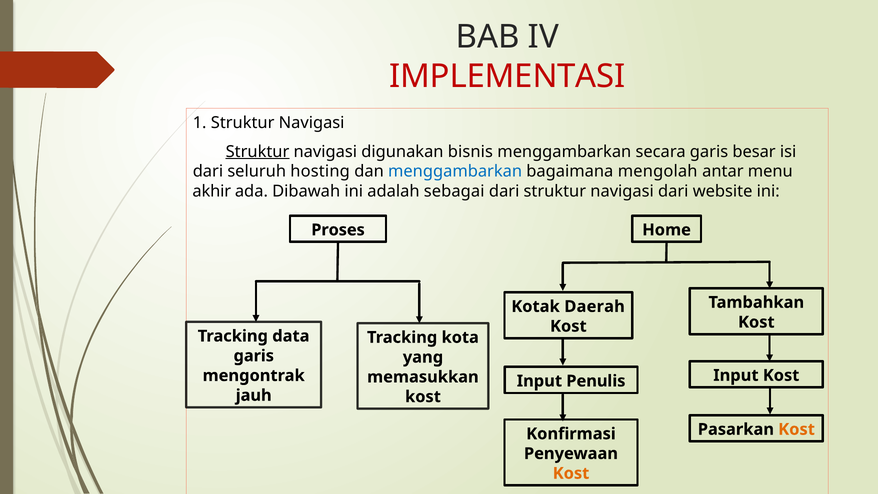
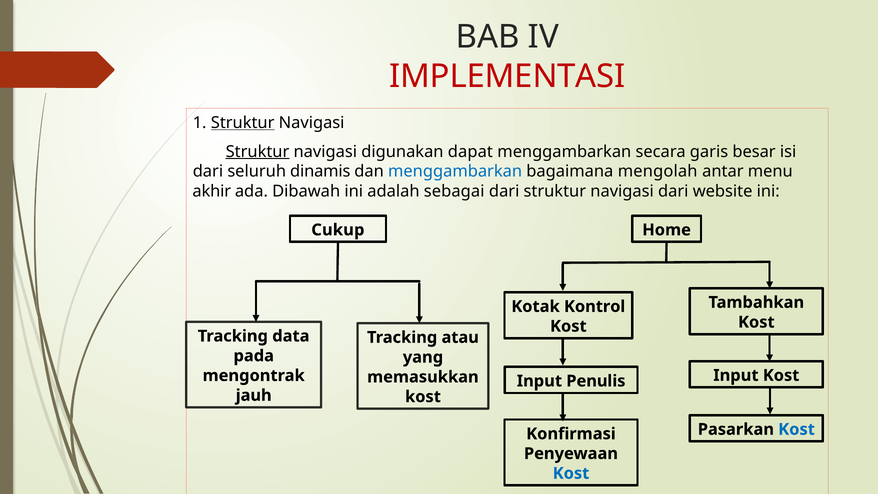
Struktur underline: none -> present (243, 123)
bisnis: bisnis -> dapat (470, 152)
hosting: hosting -> dinamis (320, 171)
Proses: Proses -> Cukup (338, 230)
Daerah: Daerah -> Kontrol (595, 306)
kota: kota -> atau (460, 337)
garis: garis -> pada (254, 356)
Kost colour: orange -> blue (797, 429)
Kost colour: orange -> blue (571, 473)
